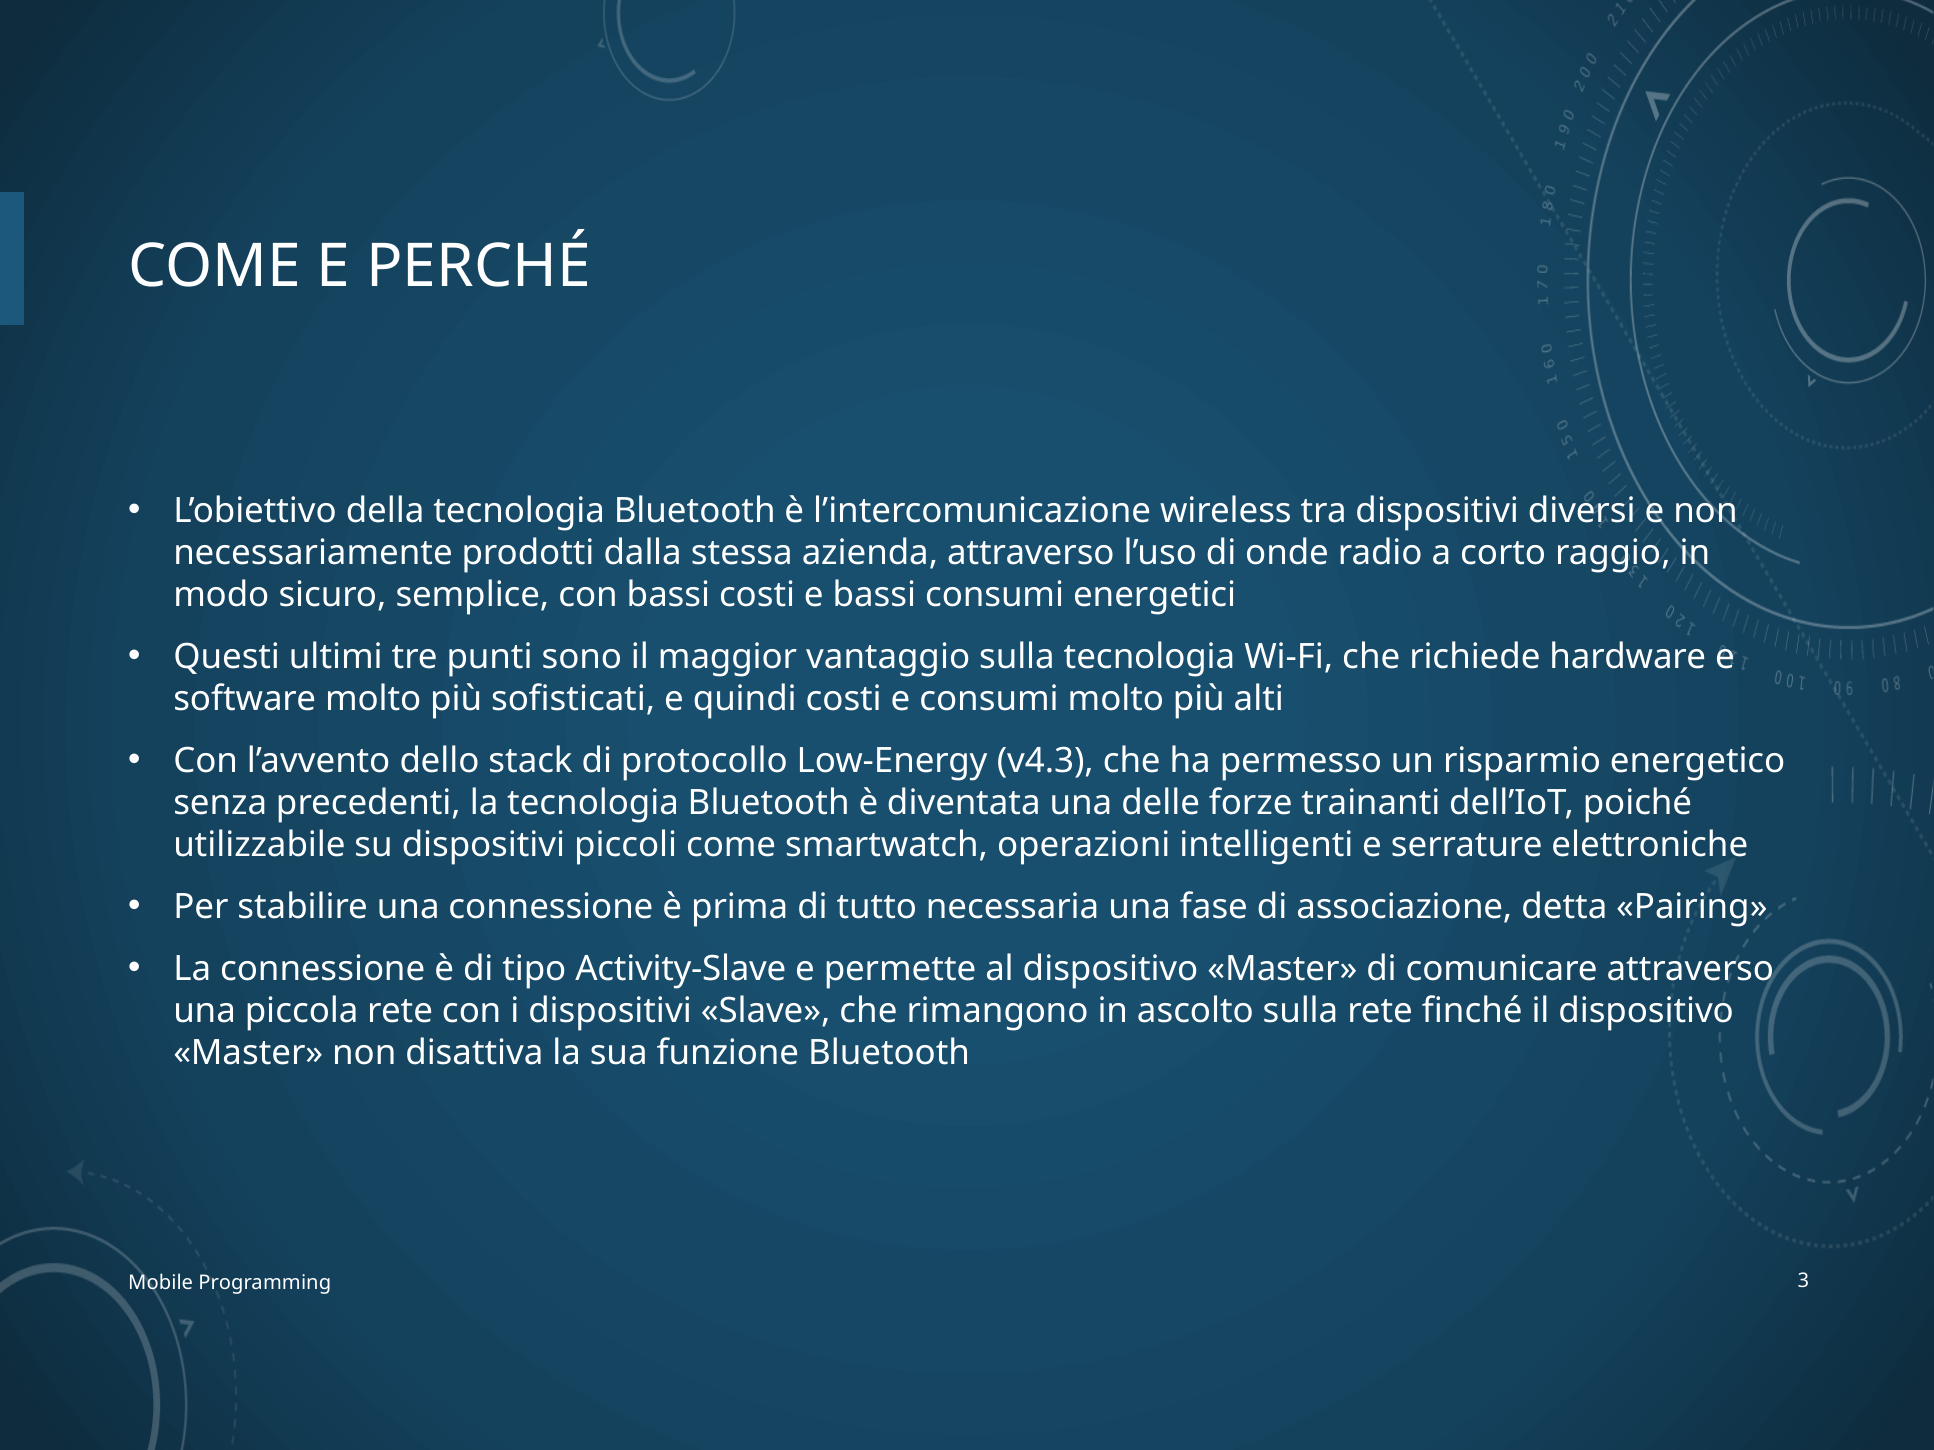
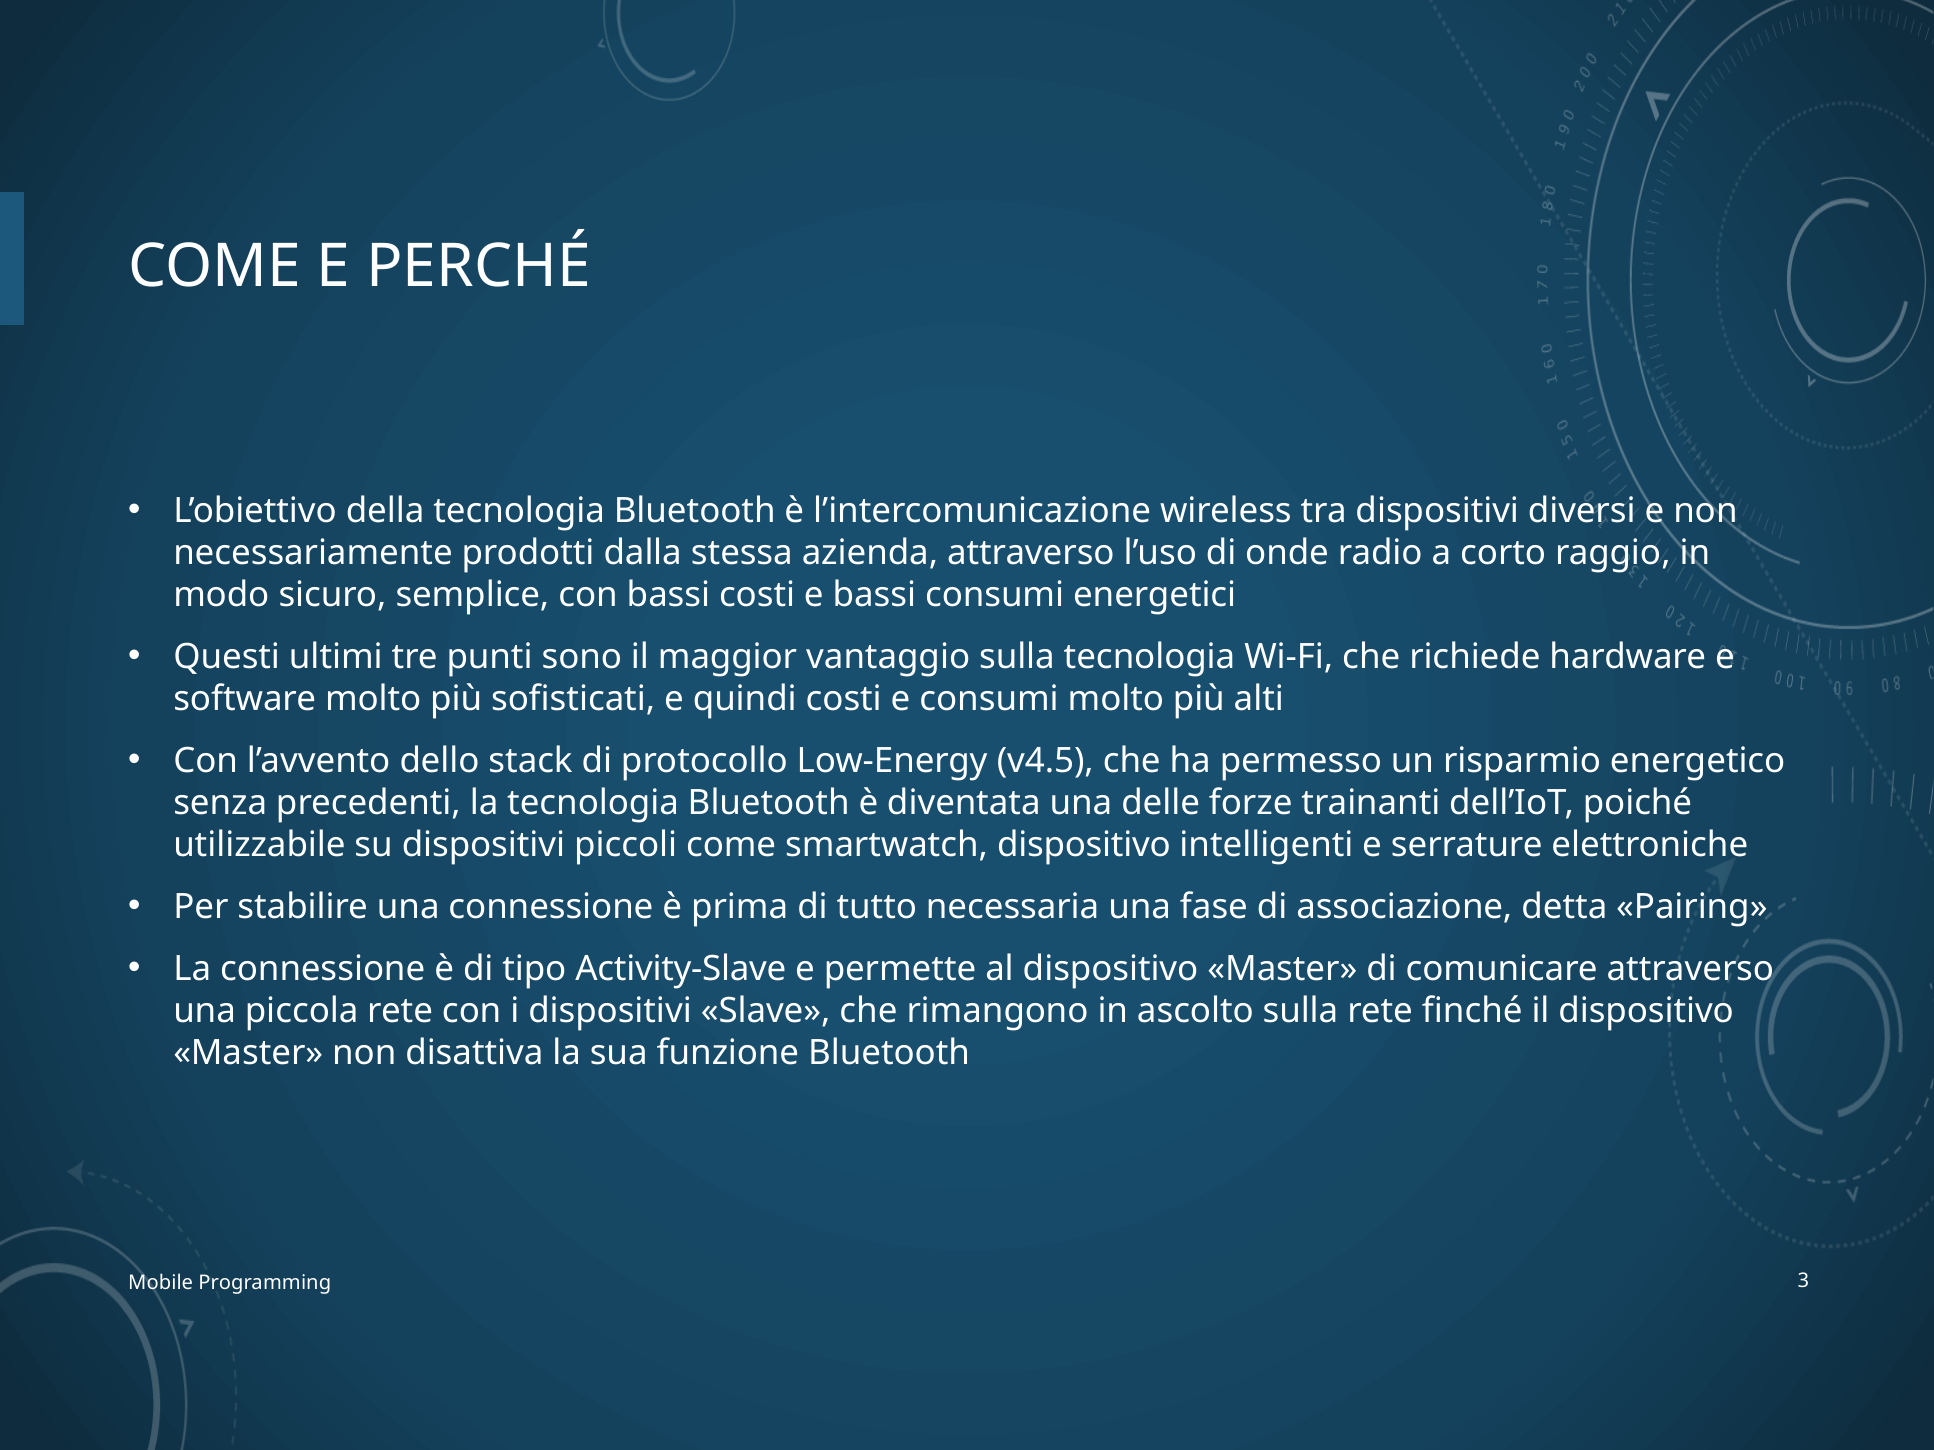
v4.3: v4.3 -> v4.5 (1045, 761)
smartwatch operazioni: operazioni -> dispositivo (1084, 845)
